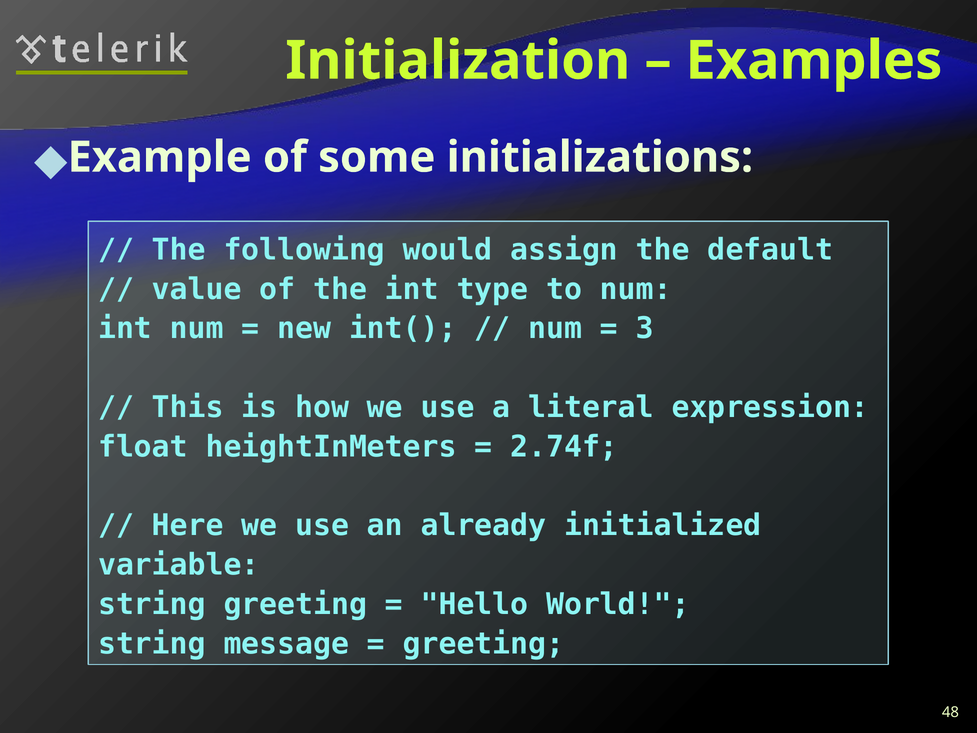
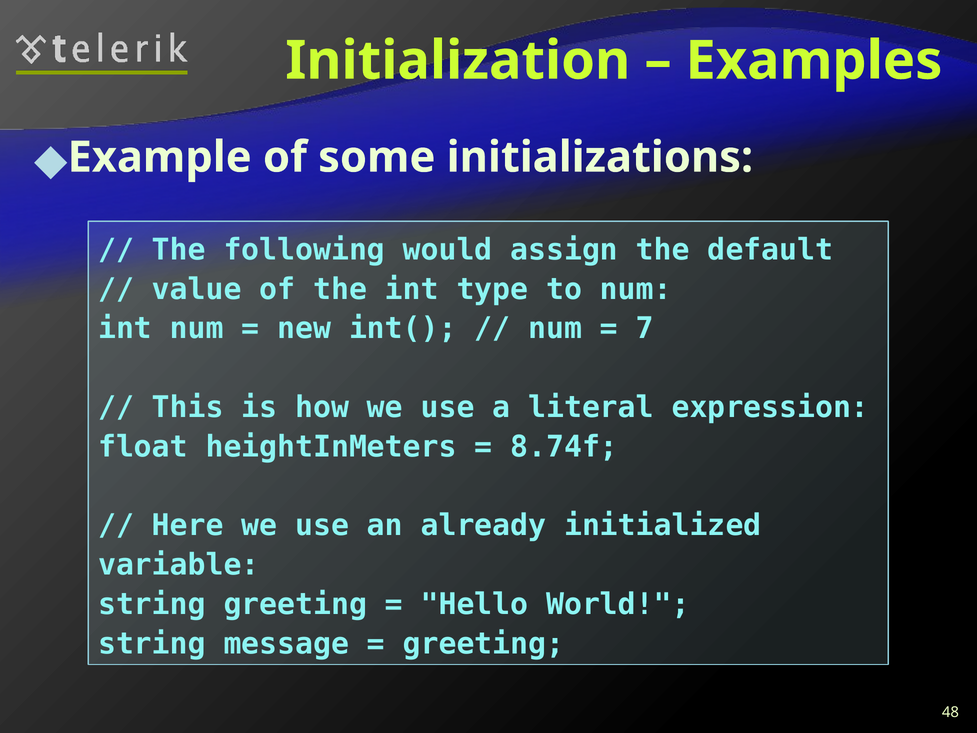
3: 3 -> 7 (645, 329)
2.74f: 2.74f -> 8.74f (564, 447)
